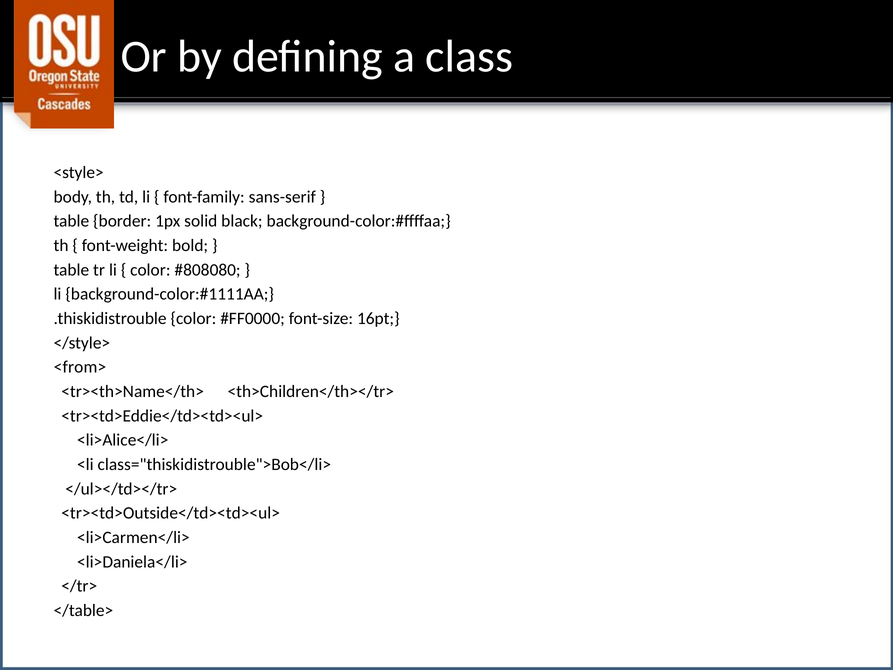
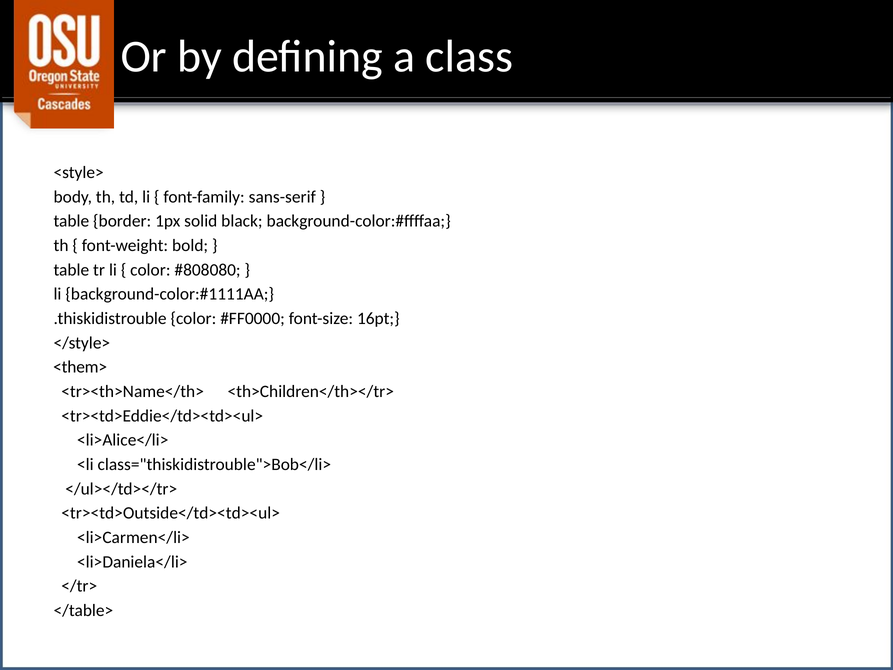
<from>: <from> -> <them> (80, 367)
